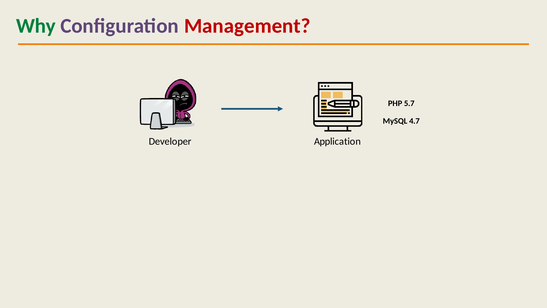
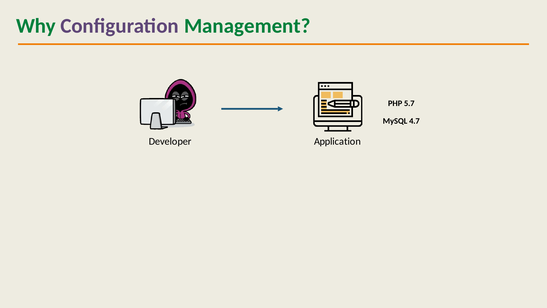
Management colour: red -> green (247, 26)
